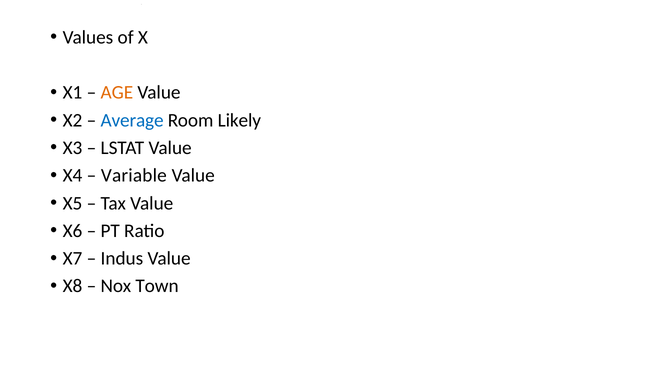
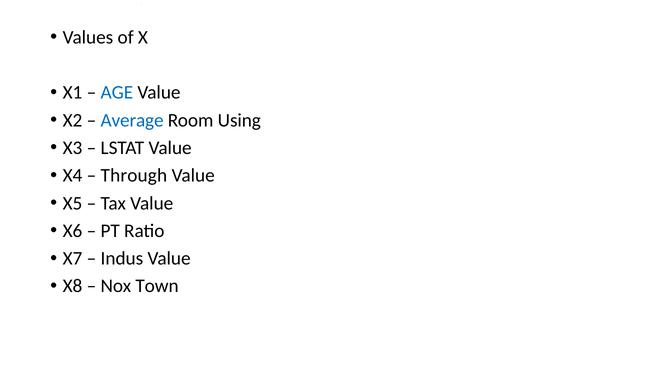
AGE colour: orange -> blue (117, 93)
Likely: Likely -> Using (239, 120)
Variable: Variable -> Through (134, 176)
